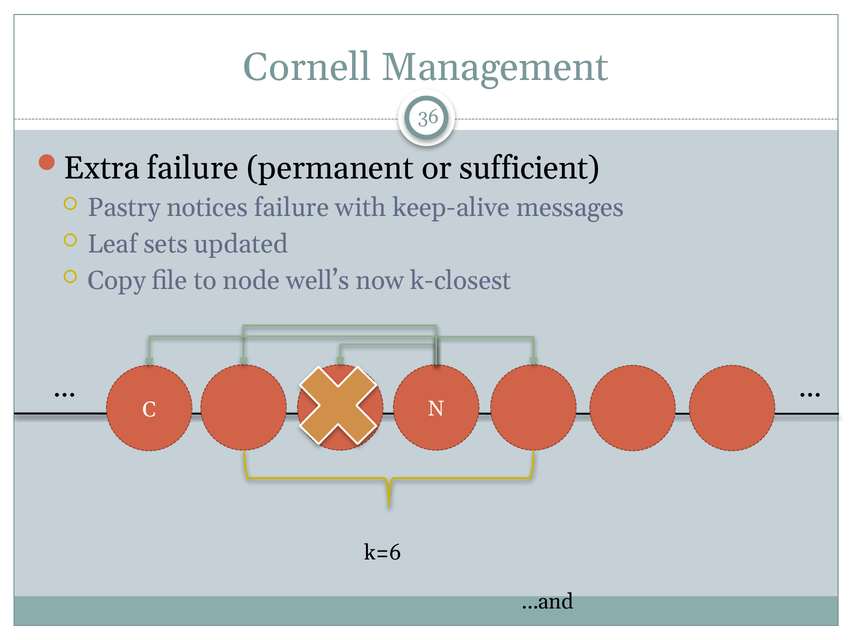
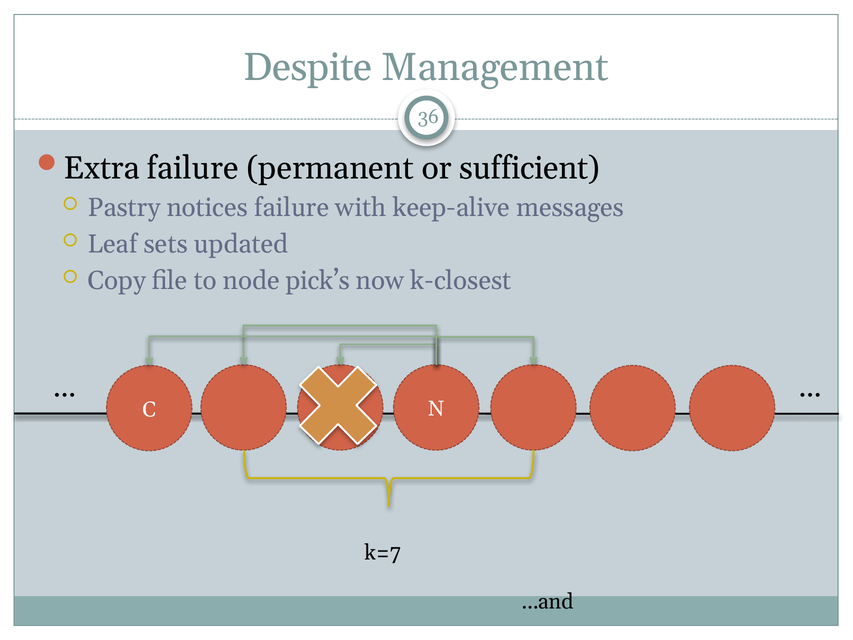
Cornell: Cornell -> Despite (308, 67)
well’s: well’s -> pick’s (318, 281)
k=6: k=6 -> k=7 (383, 553)
